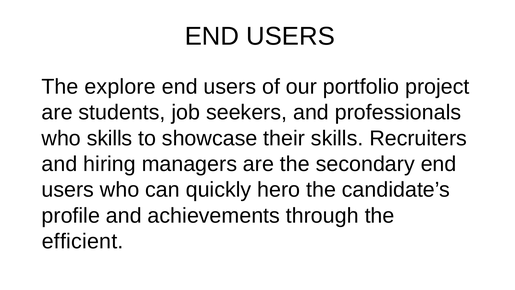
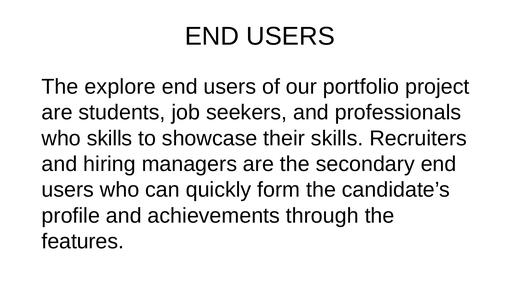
hero: hero -> form (279, 190)
efficient: efficient -> features (83, 241)
